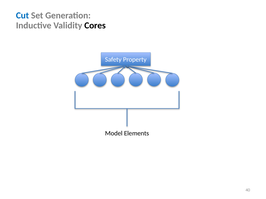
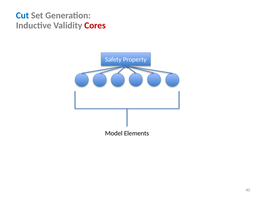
Cores colour: black -> red (95, 25)
